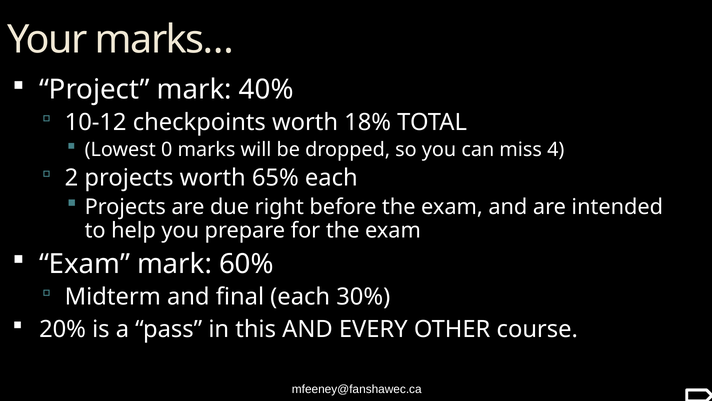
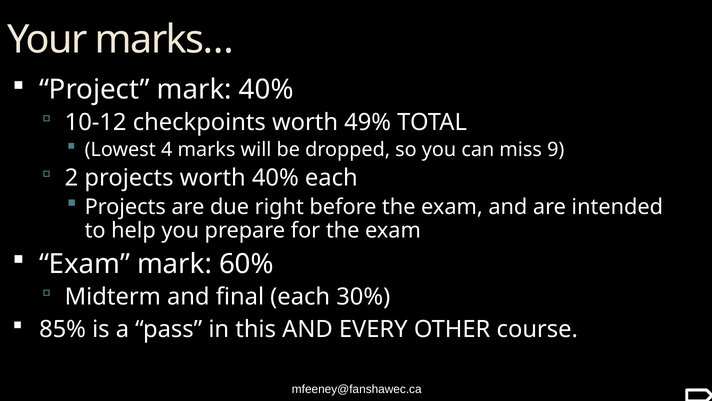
18%: 18% -> 49% (368, 122)
0: 0 -> 4 (167, 150)
4: 4 -> 9 (556, 150)
worth 65%: 65% -> 40% (275, 178)
20%: 20% -> 85% (63, 329)
